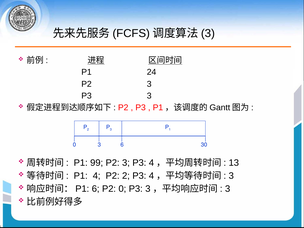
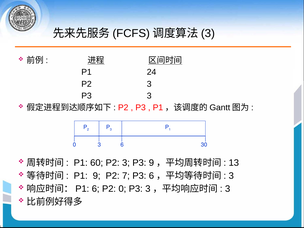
99: 99 -> 60 (97, 163)
3 P3 4: 4 -> 9 (151, 163)
P1 4: 4 -> 9 (97, 176)
P2 2: 2 -> 7 (126, 176)
4: 4 -> 6 (151, 176)
